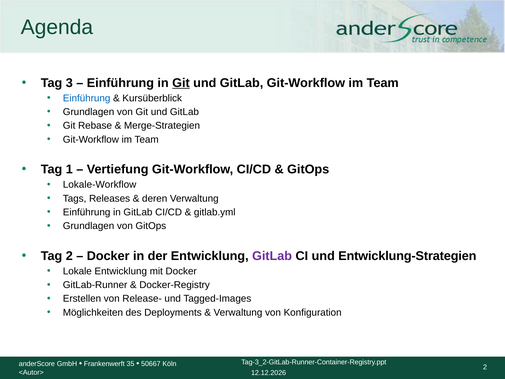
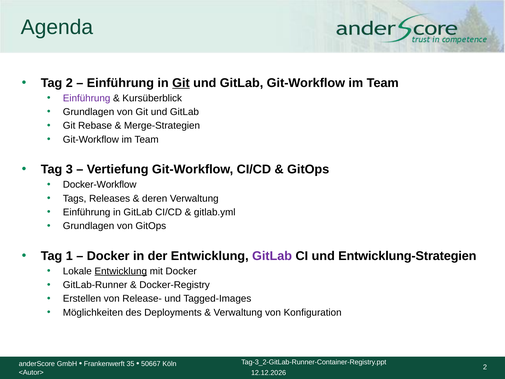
Tag 3: 3 -> 2 (69, 83)
Einführung colour: blue -> purple (87, 98)
1: 1 -> 3 (69, 169)
Lokale-Workflow: Lokale-Workflow -> Docker-Workflow (100, 185)
Tag 2: 2 -> 1 (69, 256)
Entwicklung underline: none -> present (121, 271)
